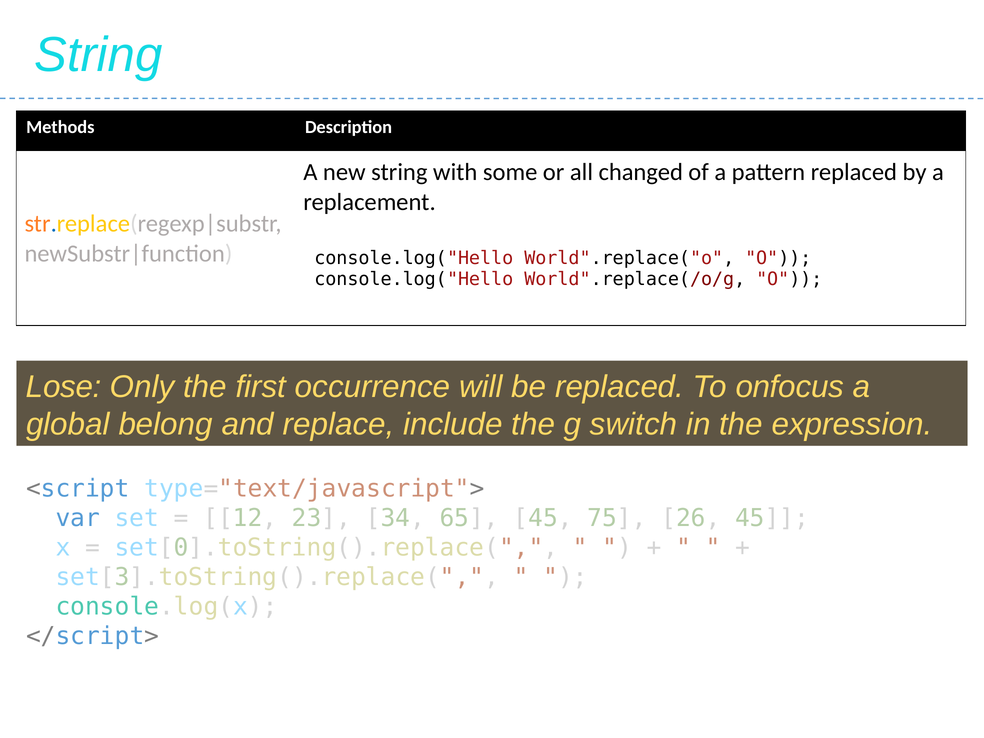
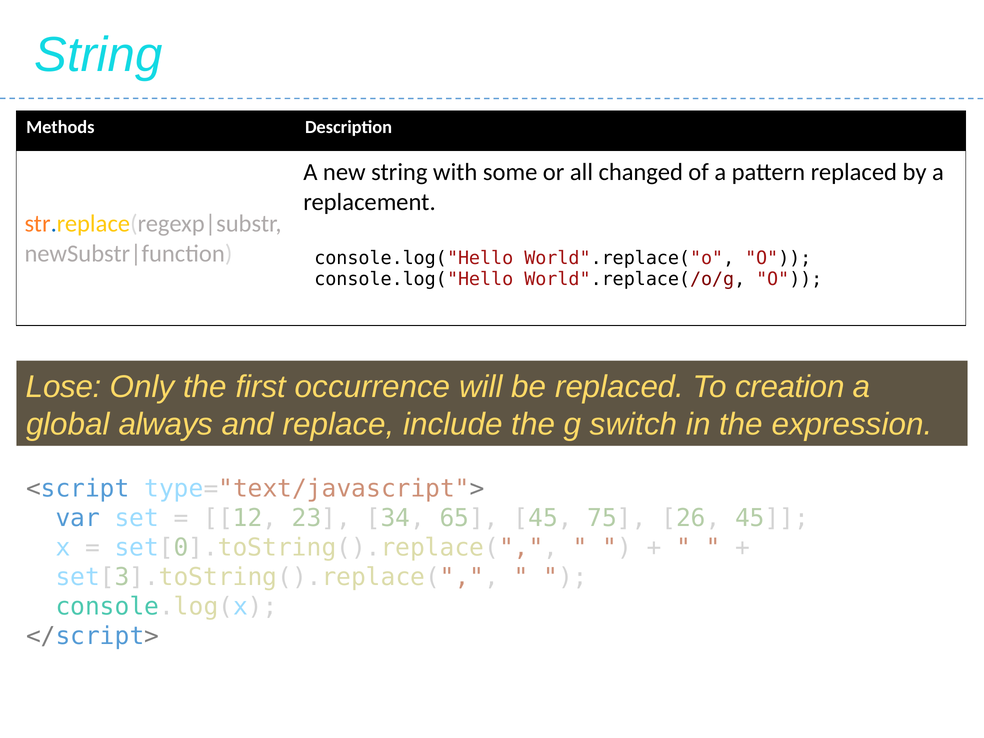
onfocus: onfocus -> creation (790, 387)
belong: belong -> always (166, 424)
